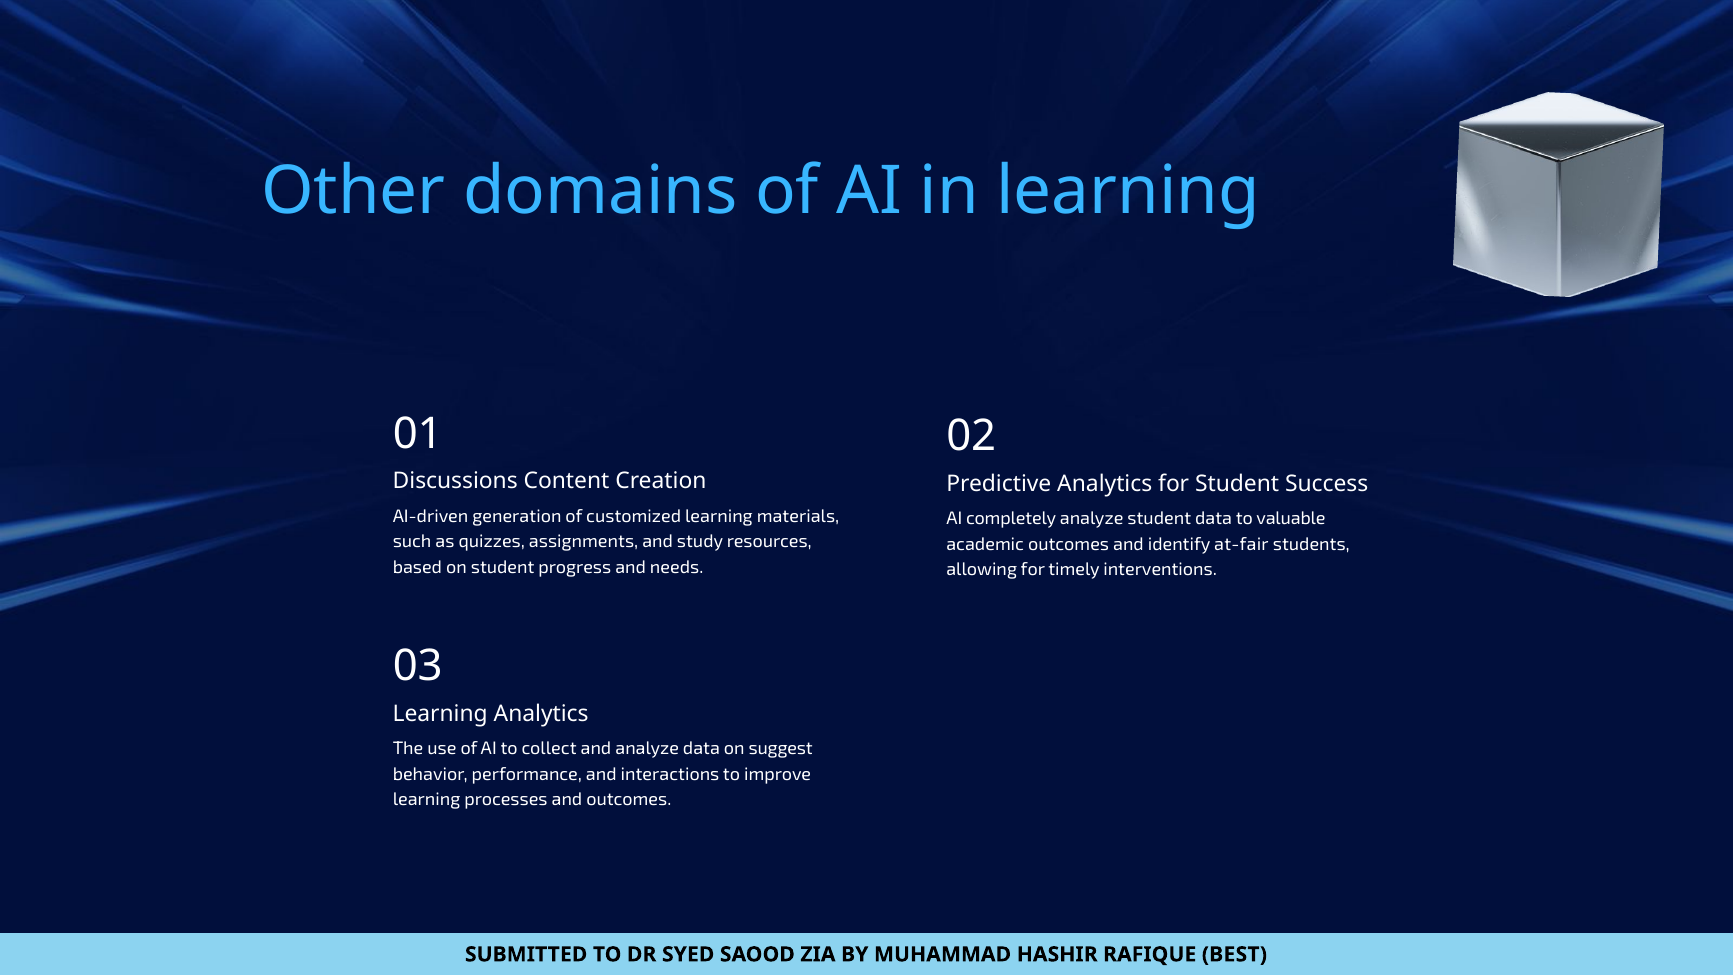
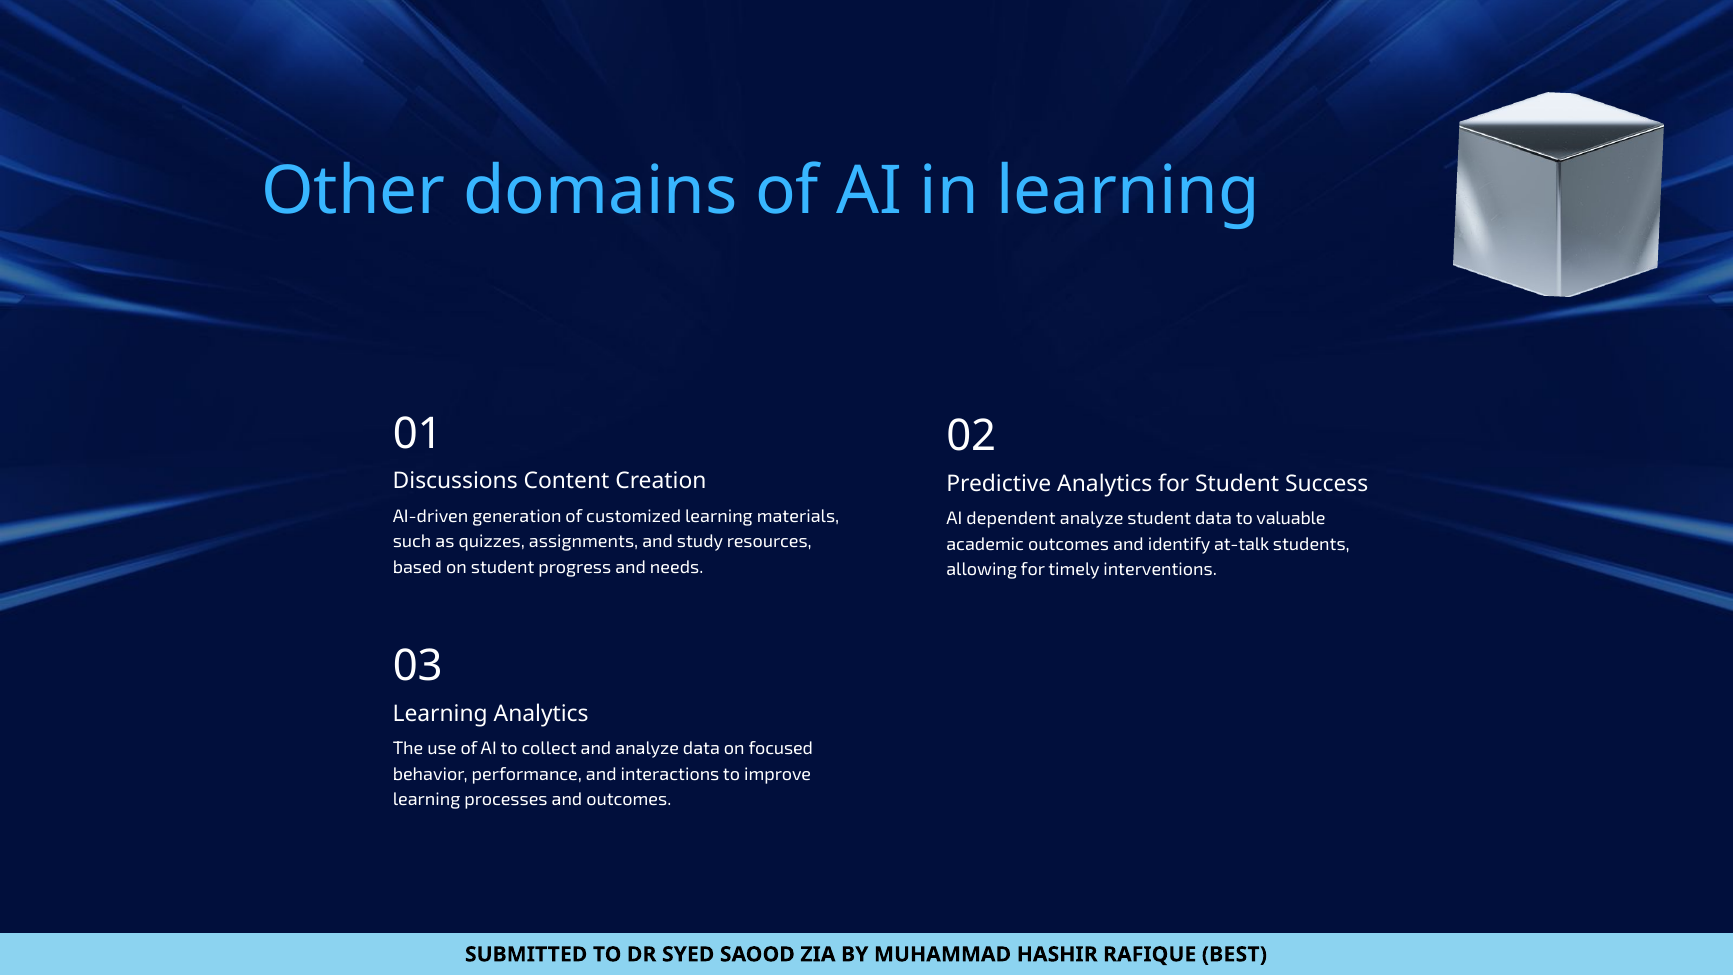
completely: completely -> dependent (1011, 519)
at-fair: at-fair -> at-talk (1242, 544)
suggest: suggest -> focused (781, 749)
